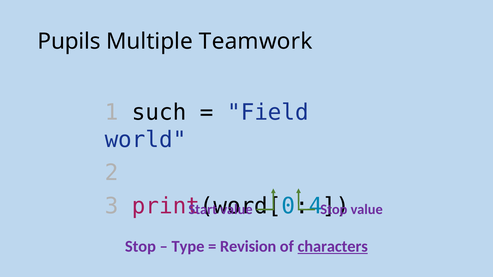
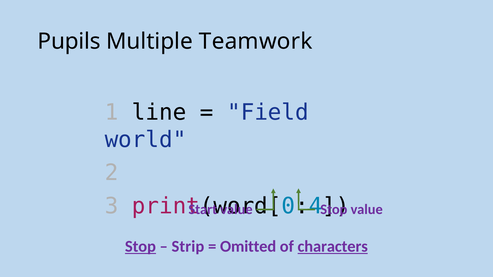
such: such -> line (159, 113)
Stop underline: none -> present (140, 247)
Type: Type -> Strip (188, 247)
Revision: Revision -> Omitted (248, 247)
